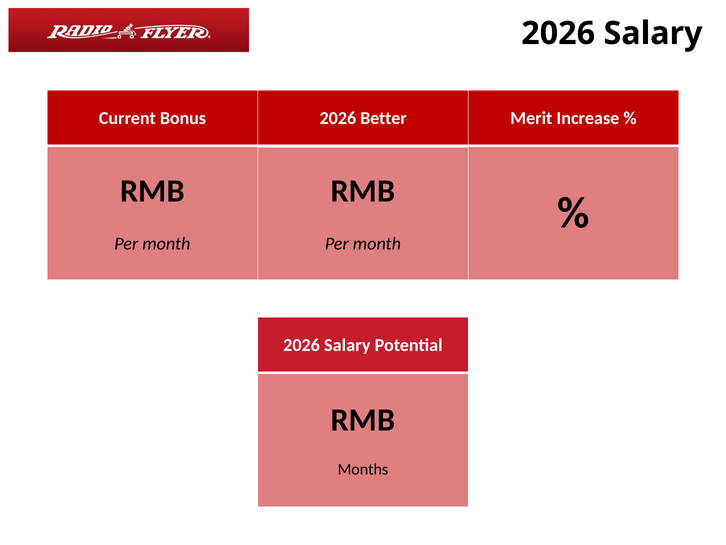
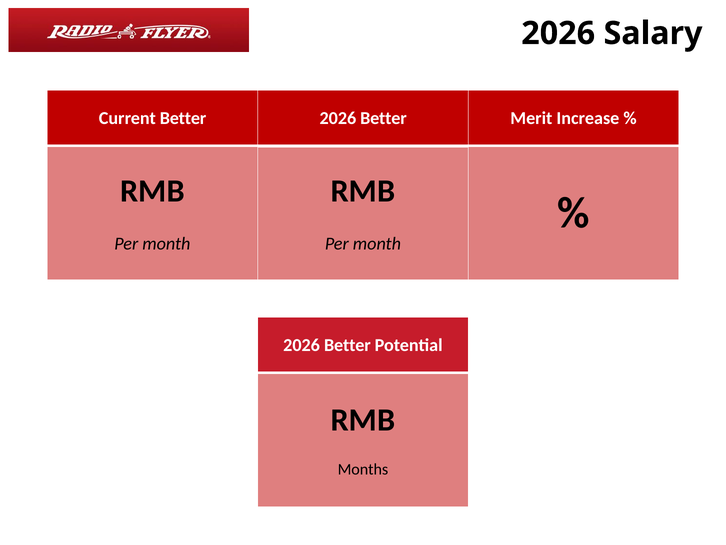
Current Bonus: Bonus -> Better (183, 118)
Salary: Salary -> Better (347, 345)
